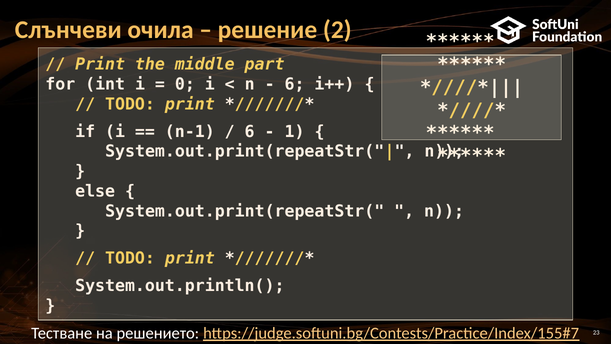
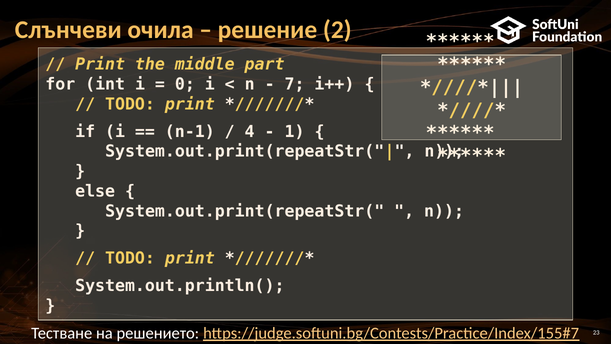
6: 6 -> 7 (295, 84)
6: 6 -> 4 (250, 132)
